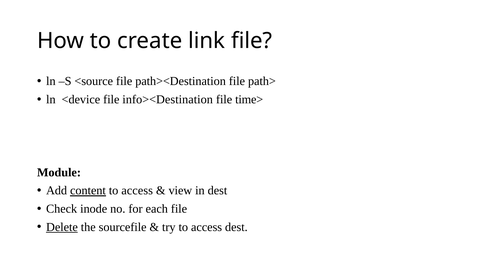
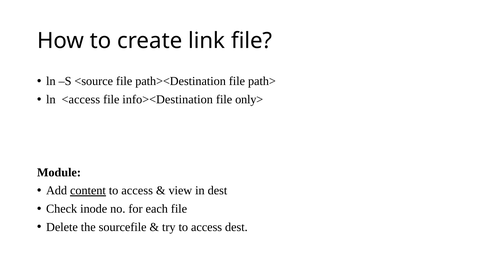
<device: <device -> <access (81, 99)
time>: time> -> only> (249, 99)
Delete underline: present -> none (62, 227)
